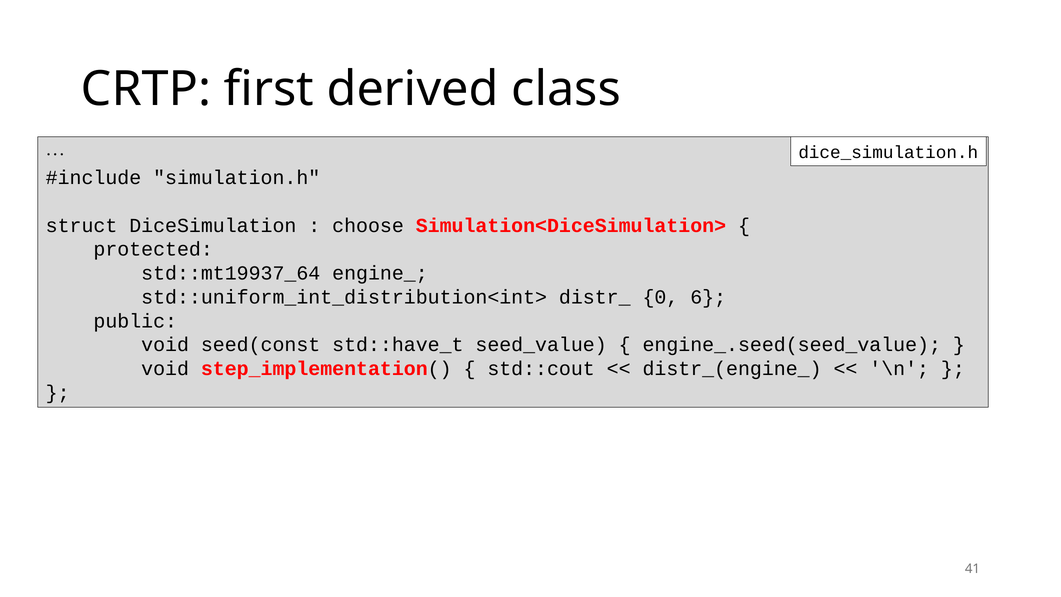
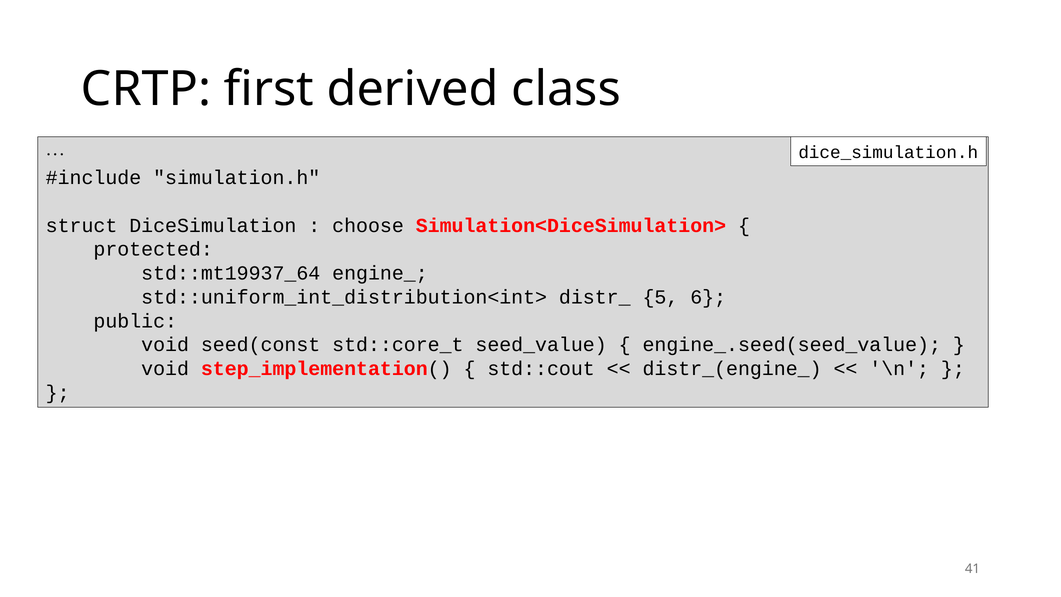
0: 0 -> 5 (660, 297)
std::have_t: std::have_t -> std::core_t (398, 345)
